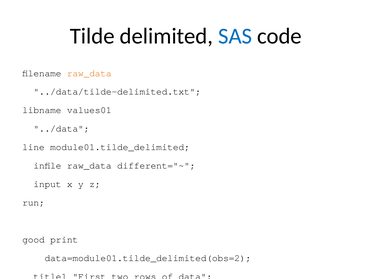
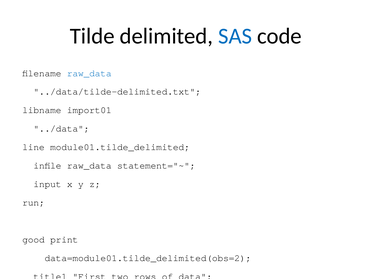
raw_data colour: orange -> blue (89, 73)
values01: values01 -> import01 (89, 110)
different="~: different="~ -> statement="~ (156, 166)
